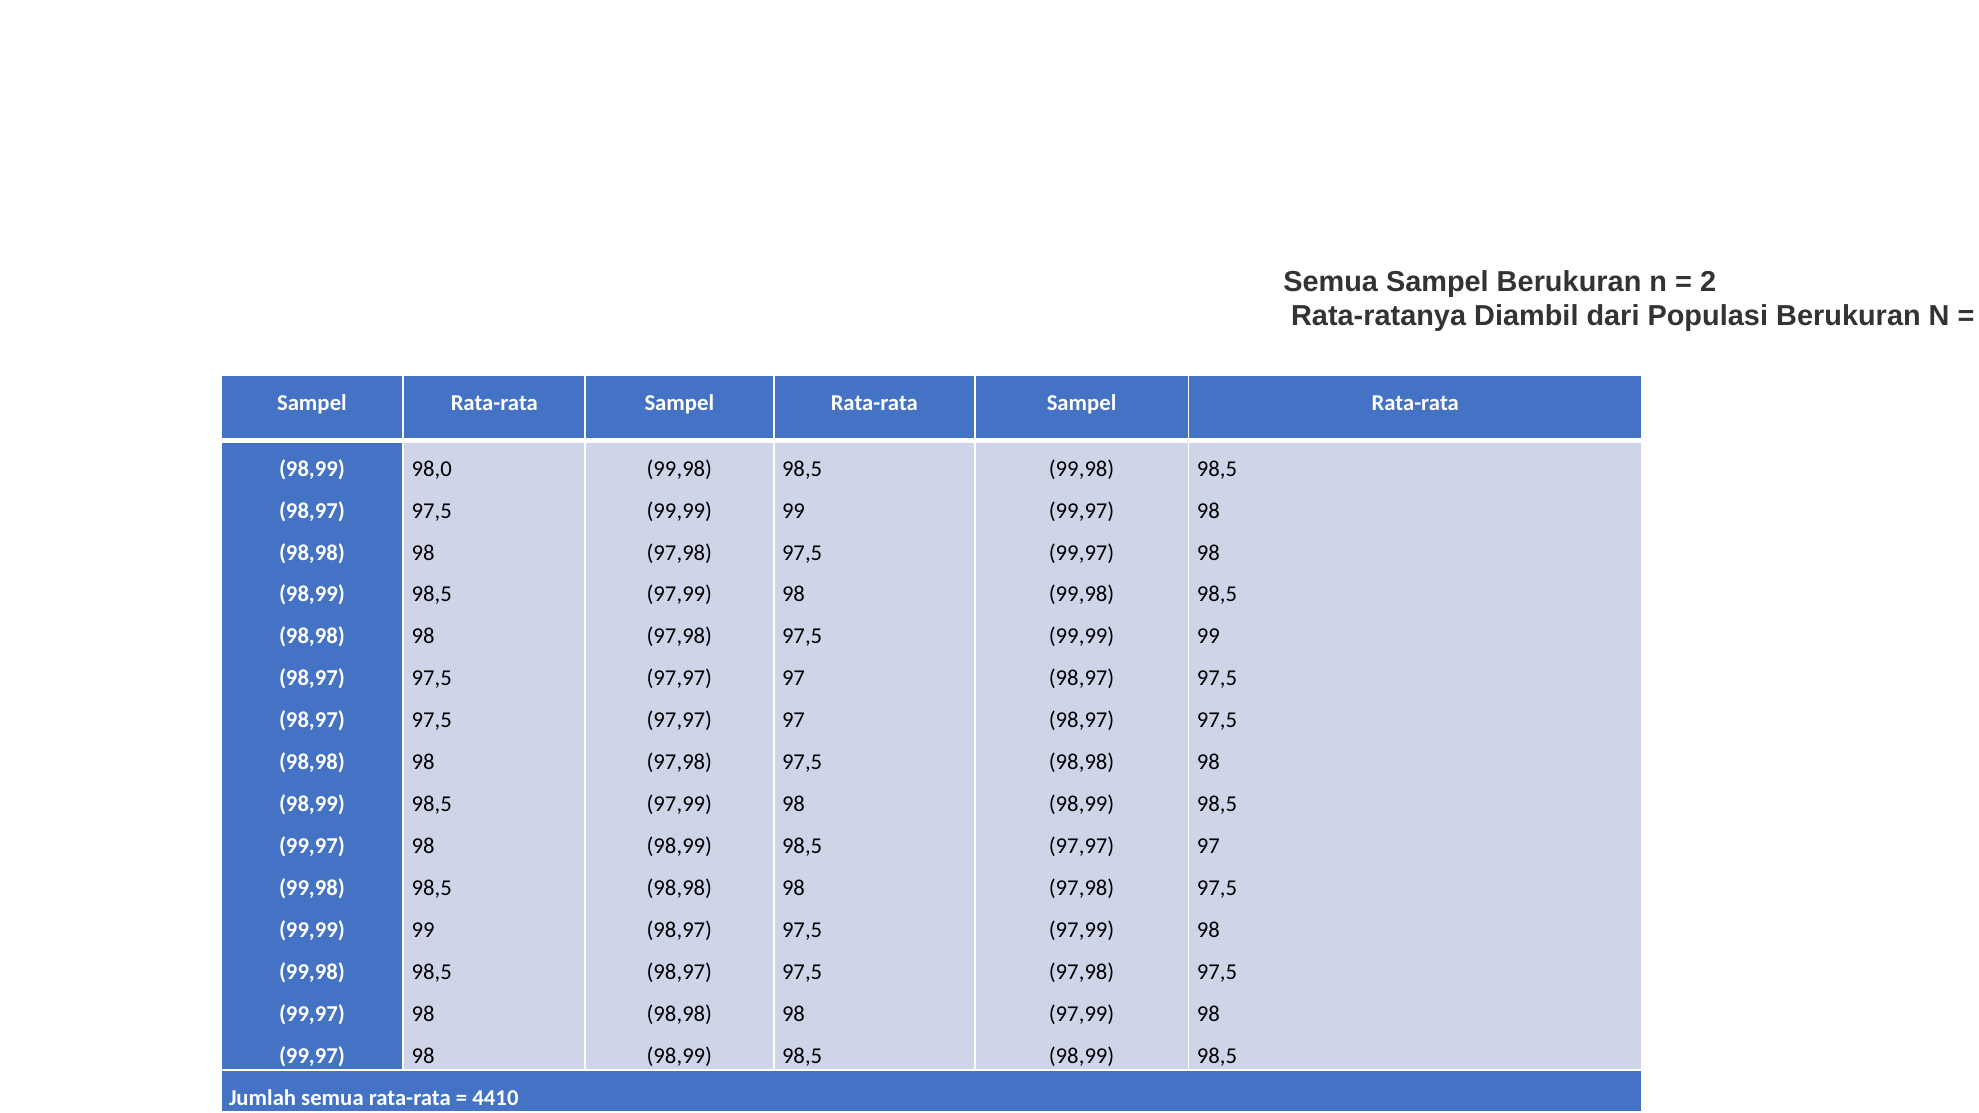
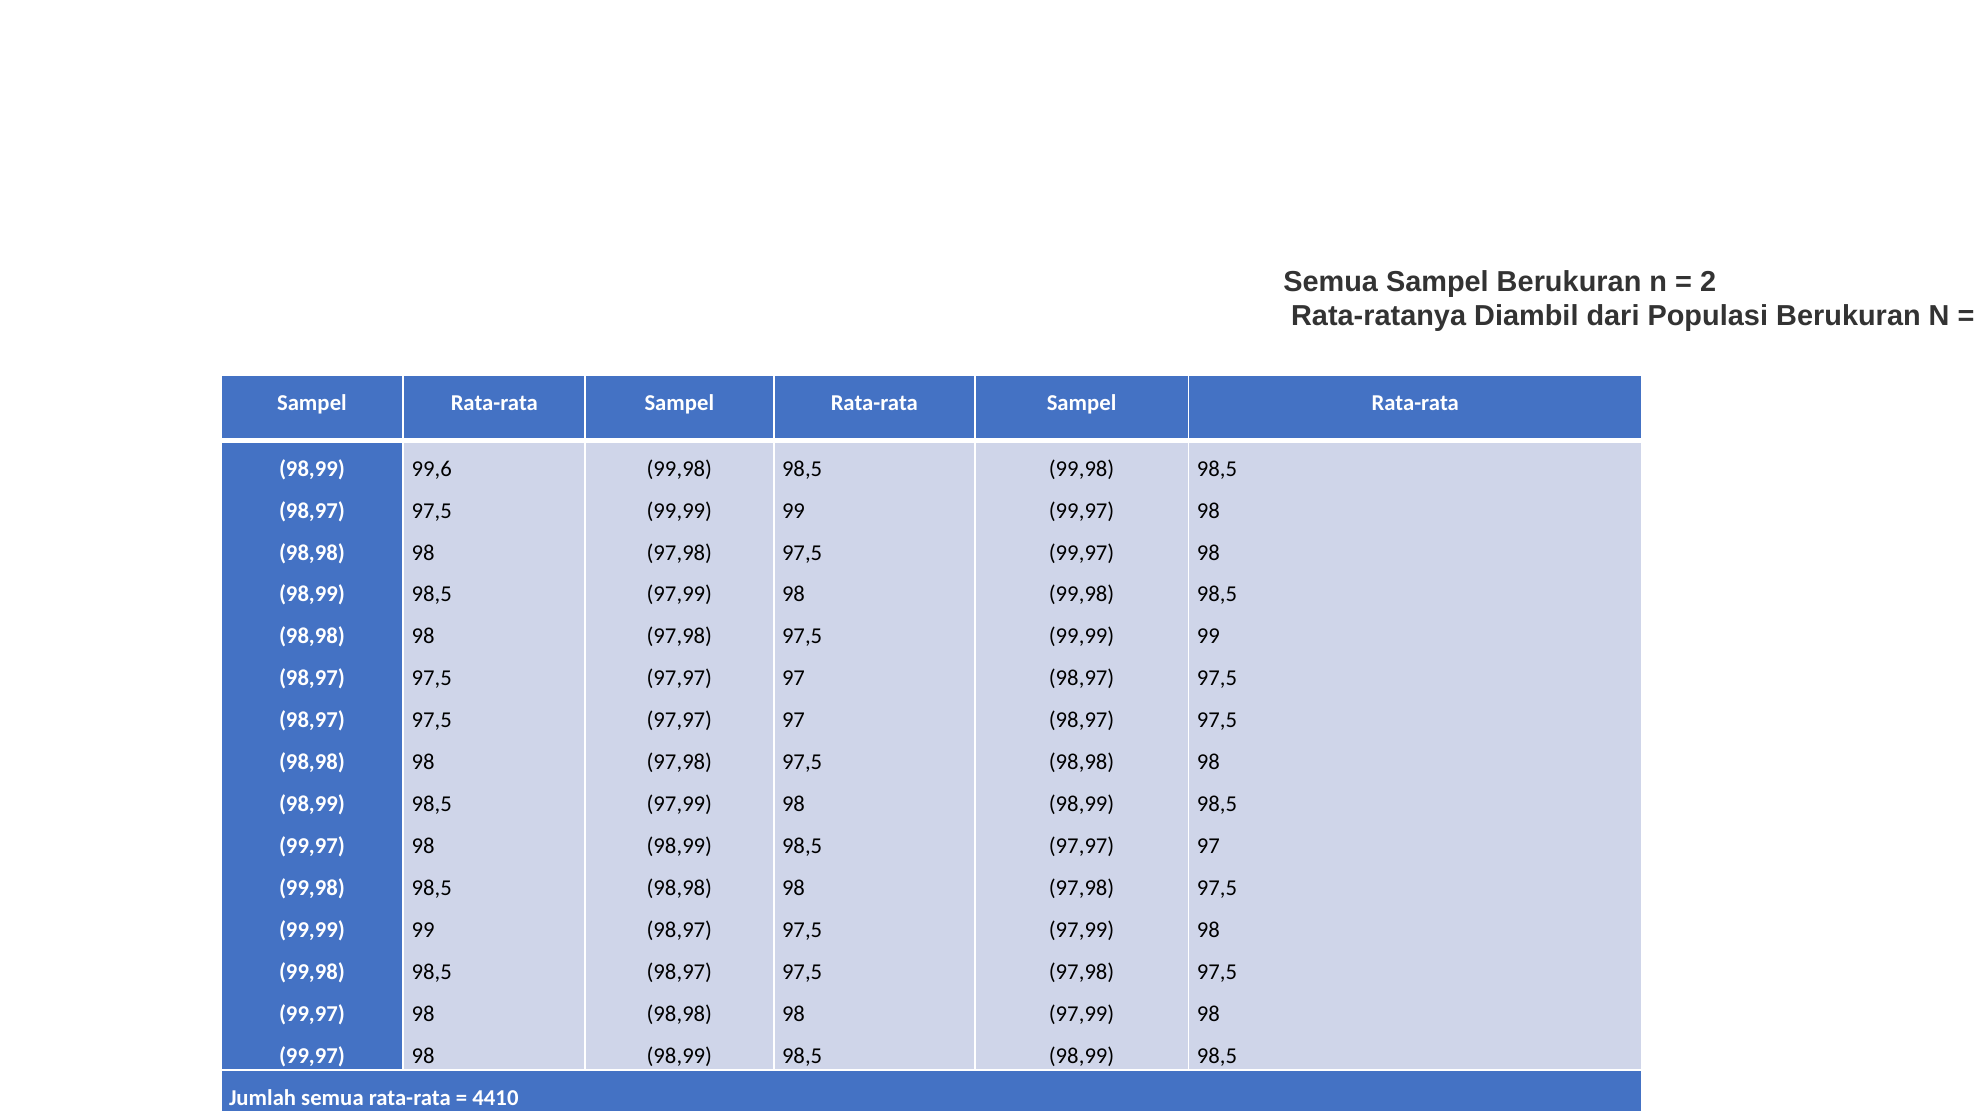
98,0: 98,0 -> 99,6 (432, 469)
